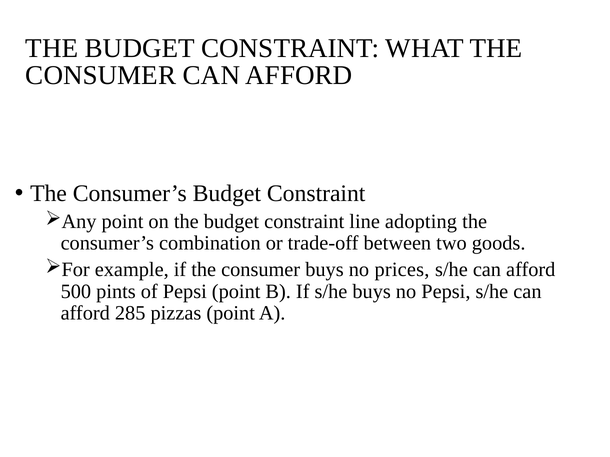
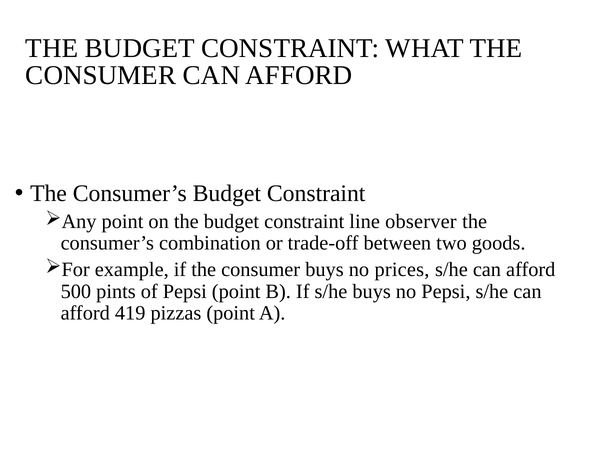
adopting: adopting -> observer (421, 222)
285: 285 -> 419 (130, 314)
